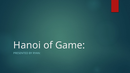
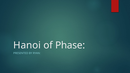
Game: Game -> Phase (70, 45)
